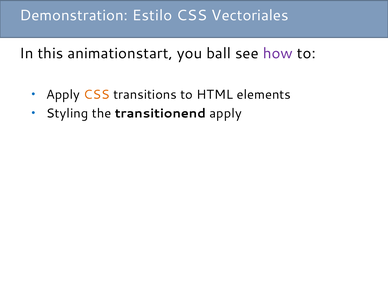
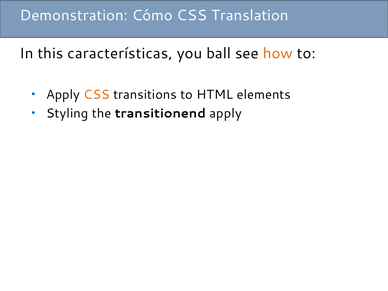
Estilo: Estilo -> Cómo (152, 15)
Vectoriales: Vectoriales -> Translation (250, 15)
animationstart: animationstart -> características (120, 53)
how colour: purple -> orange (278, 53)
